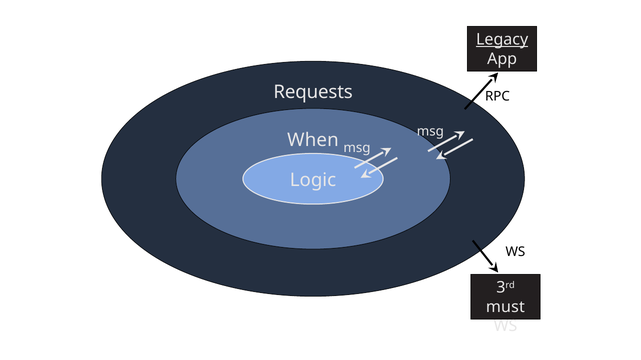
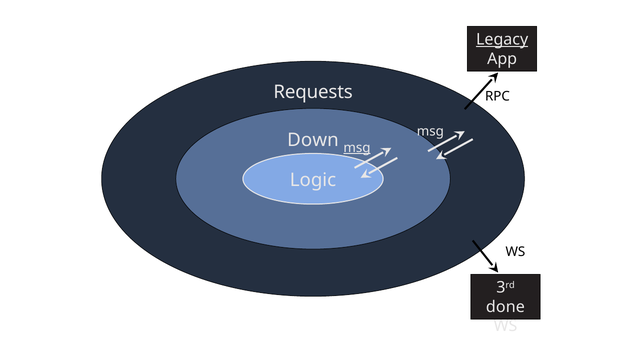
When: When -> Down (313, 140)
msg underline: none -> present (357, 148)
must: must -> done (505, 307)
